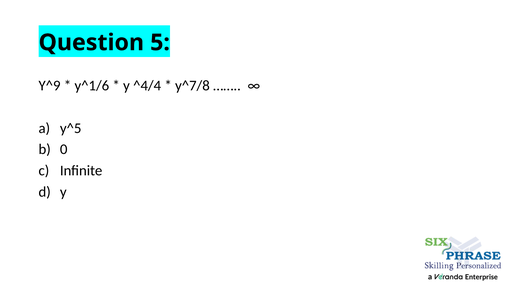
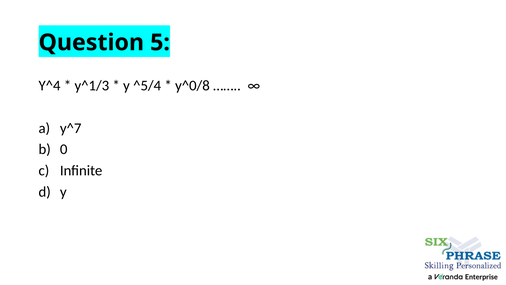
Y^9: Y^9 -> Y^4 (50, 86)
y^1/6: y^1/6 -> y^1/3 (92, 86)
^4/4: ^4/4 -> ^5/4 (147, 86)
y^7/8: y^7/8 -> y^0/8 (192, 86)
y^5: y^5 -> y^7 (71, 128)
